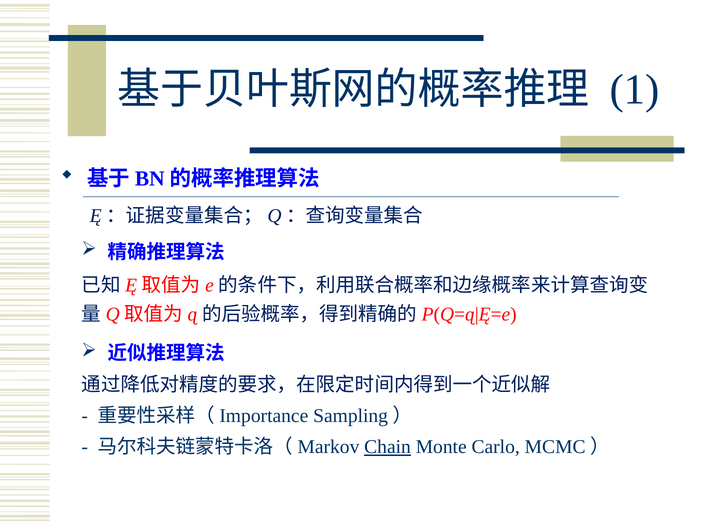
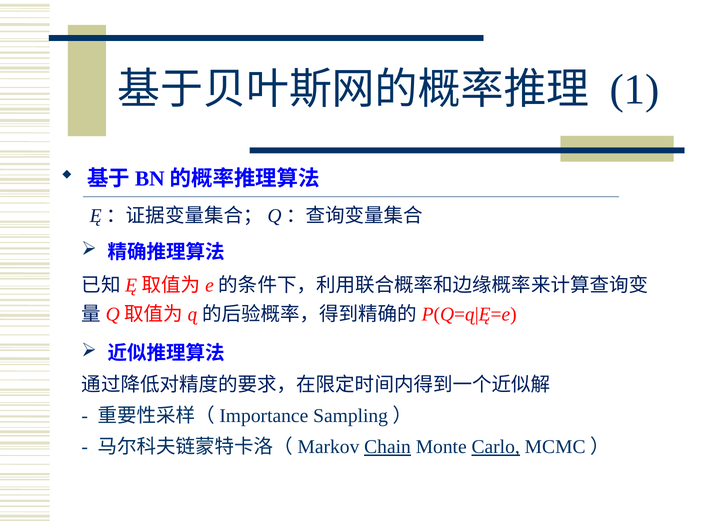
Carlo underline: none -> present (496, 447)
